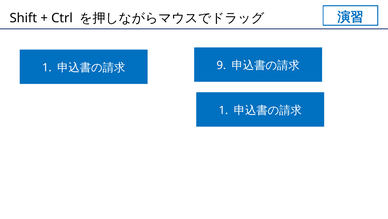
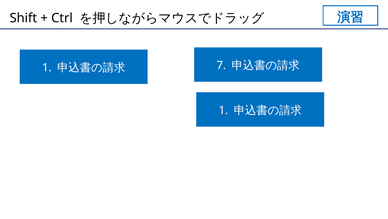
9: 9 -> 7 (221, 65)
